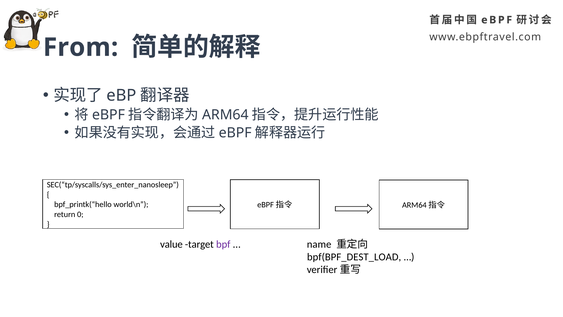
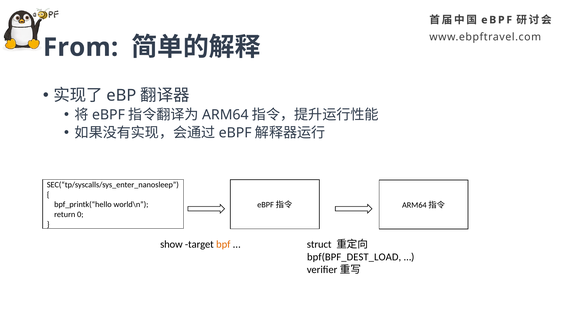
value: value -> show (171, 244)
bpf colour: purple -> orange (223, 244)
name: name -> struct (319, 244)
